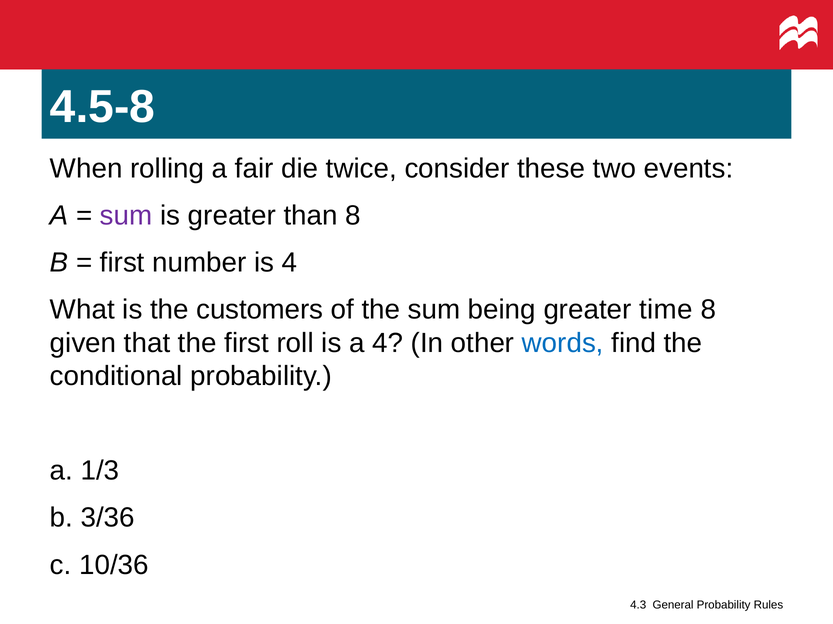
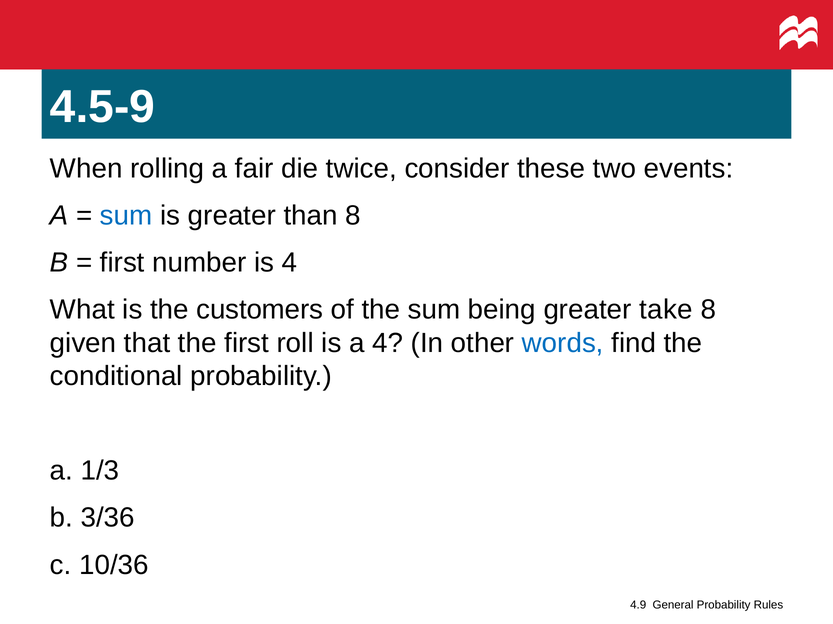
4.5-8: 4.5-8 -> 4.5-9 (103, 107)
sum colour: purple -> blue (126, 216)
time: time -> take (666, 310)
4.3: 4.3 -> 4.9 (638, 606)
